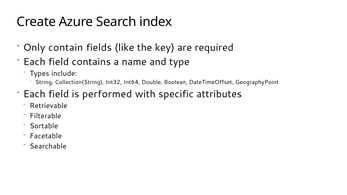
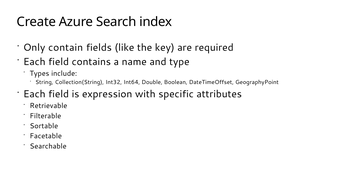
performed: performed -> expression (107, 94)
